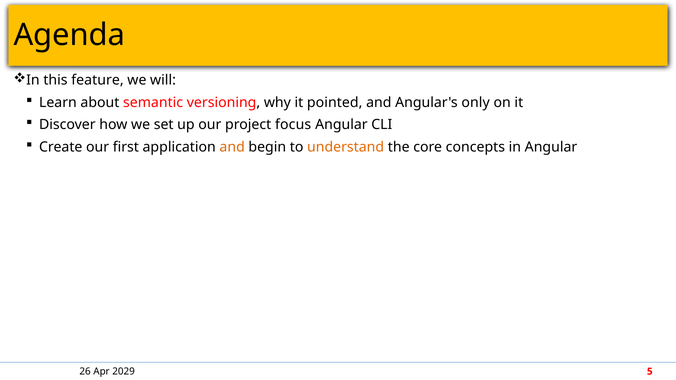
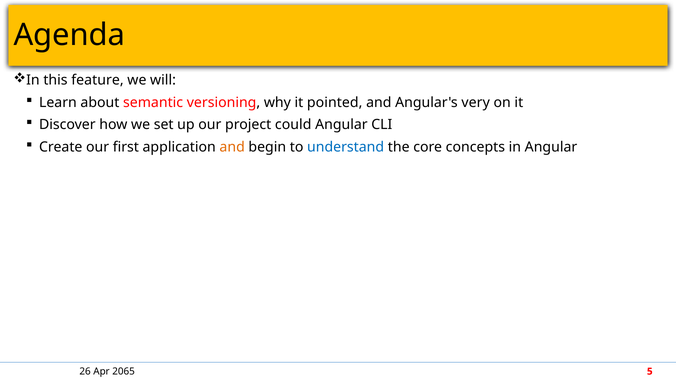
only: only -> very (476, 103)
focus: focus -> could (293, 125)
understand colour: orange -> blue (346, 147)
2029: 2029 -> 2065 (124, 372)
